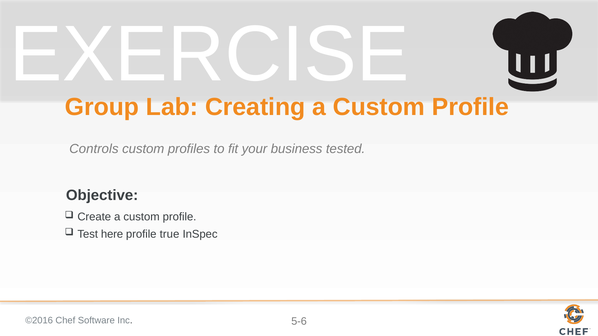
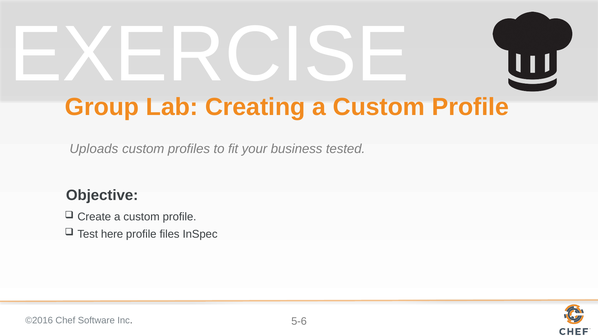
Controls: Controls -> Uploads (94, 149)
true: true -> files (170, 234)
